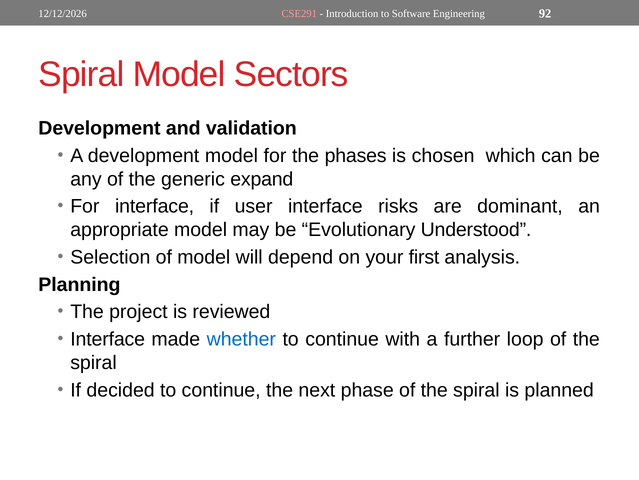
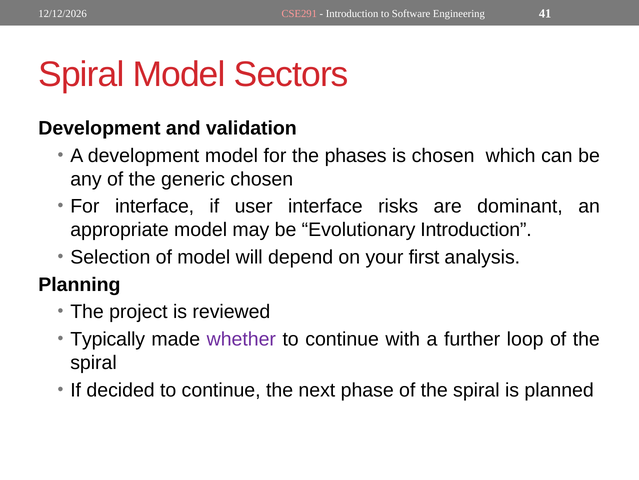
92: 92 -> 41 (545, 14)
generic expand: expand -> chosen (262, 179)
Evolutionary Understood: Understood -> Introduction (476, 230)
Interface: Interface -> Typically (108, 339)
whether colour: blue -> purple (241, 339)
